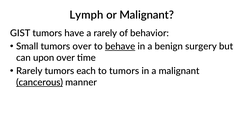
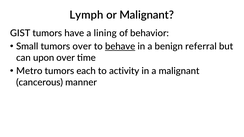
a rarely: rarely -> lining (105, 33)
surgery: surgery -> referral (201, 47)
Rarely: Rarely -> Metro (29, 71)
to tumors: tumors -> activity (124, 71)
cancerous underline: present -> none (40, 83)
